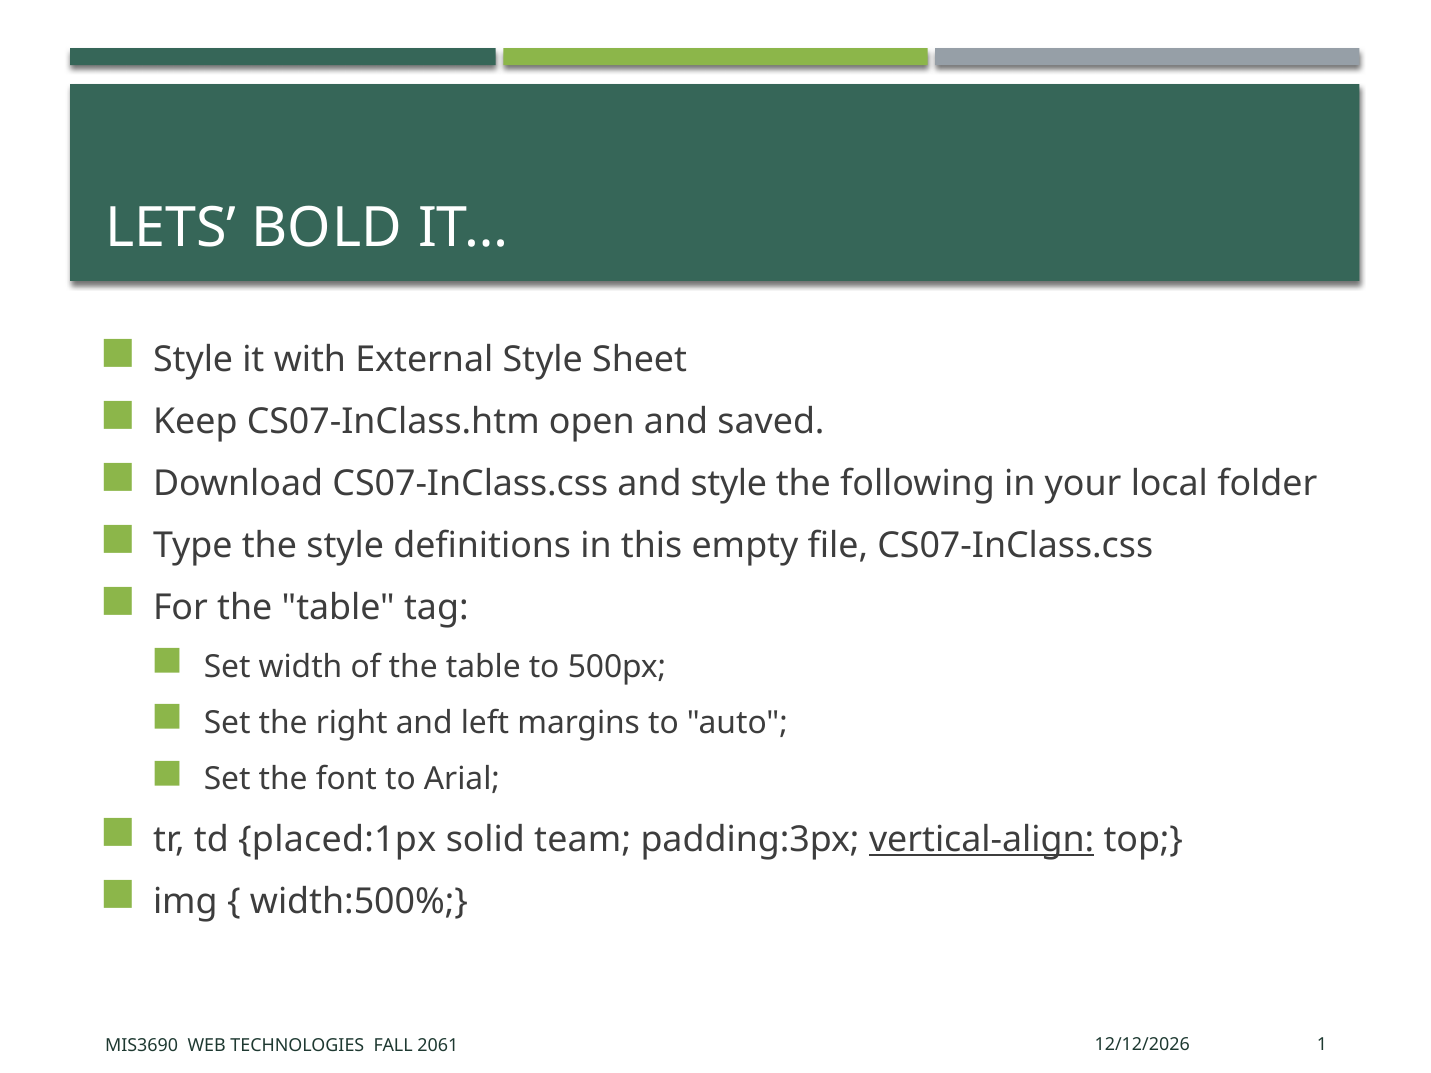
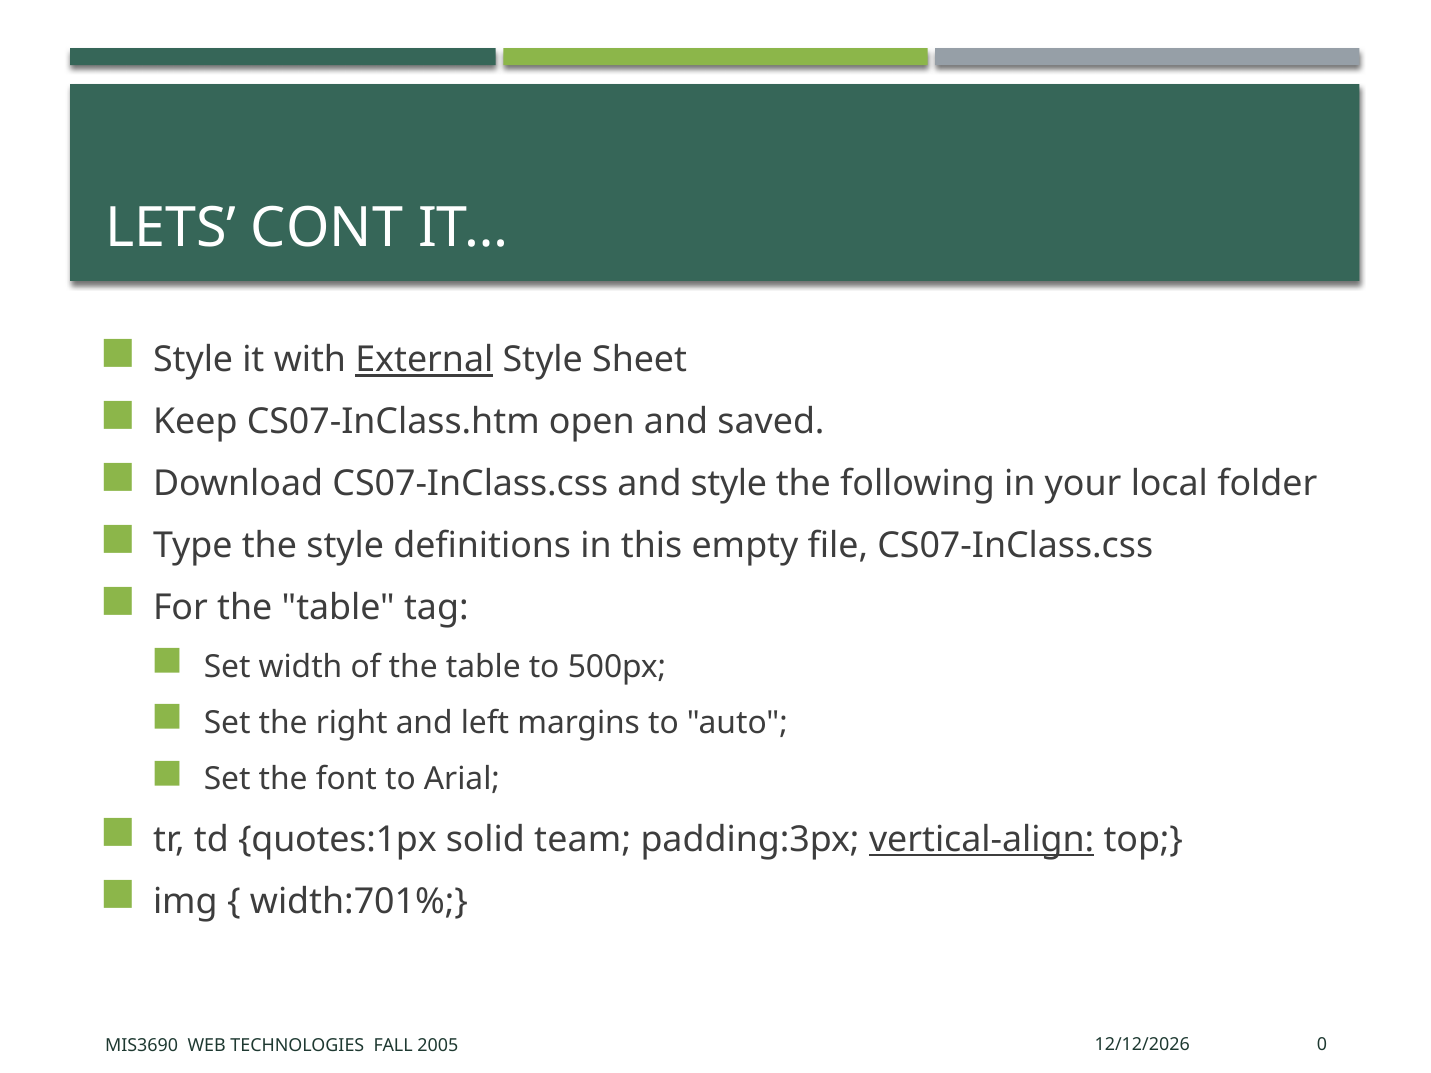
BOLD: BOLD -> CONT (327, 228)
External underline: none -> present (424, 360)
placed:1px: placed:1px -> quotes:1px (337, 839)
width:500%: width:500% -> width:701% (359, 901)
1: 1 -> 0 (1322, 1045)
2061: 2061 -> 2005 (438, 1046)
